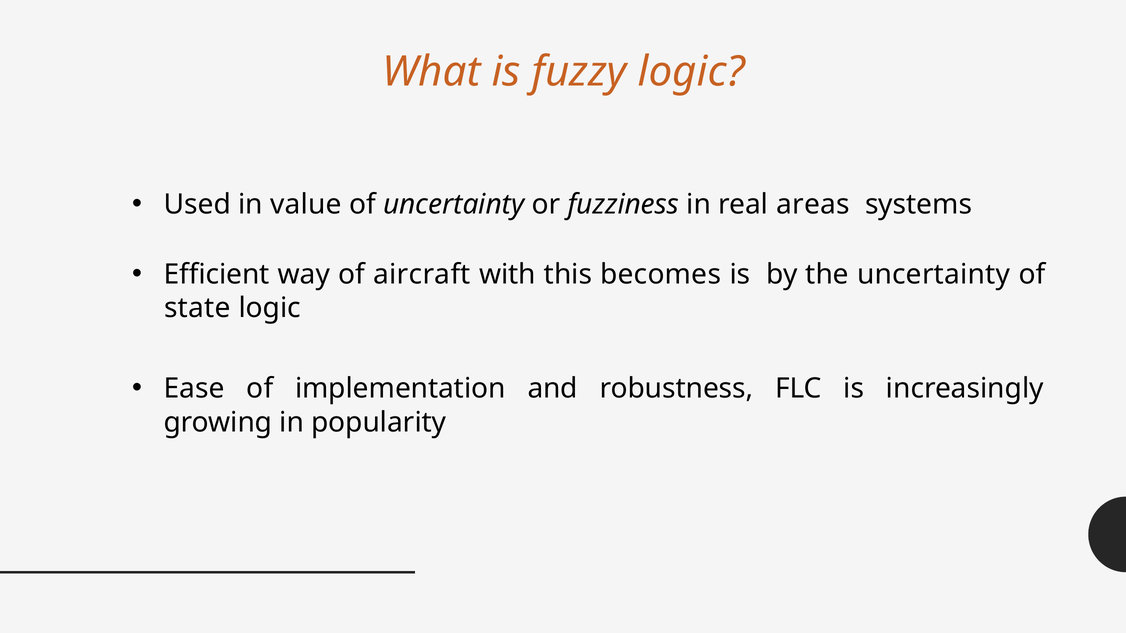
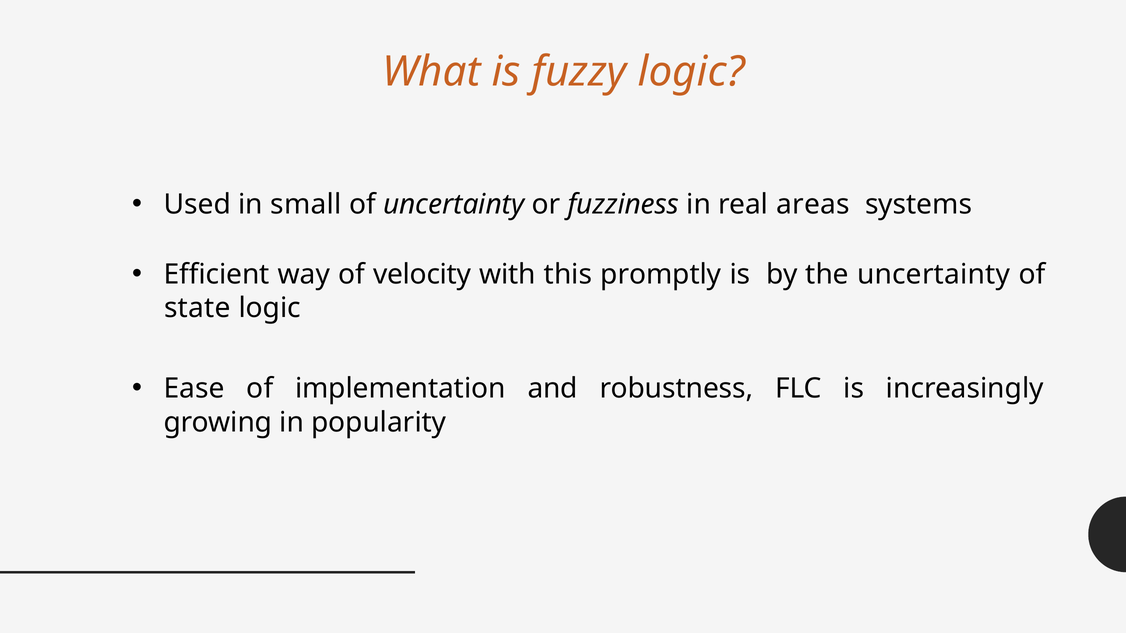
value: value -> small (306, 205)
aircraft: aircraft -> velocity (422, 275)
becomes: becomes -> promptly (661, 275)
